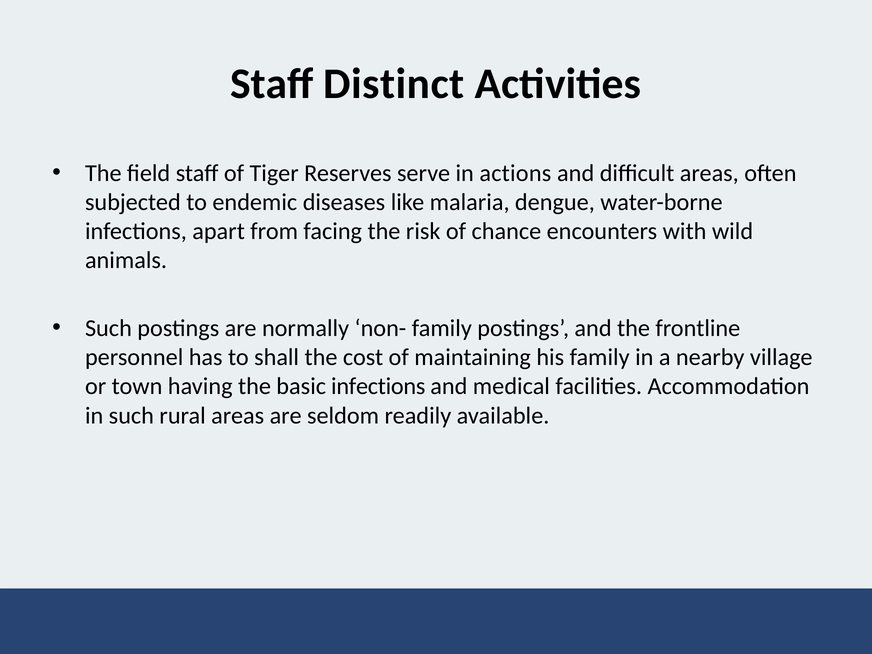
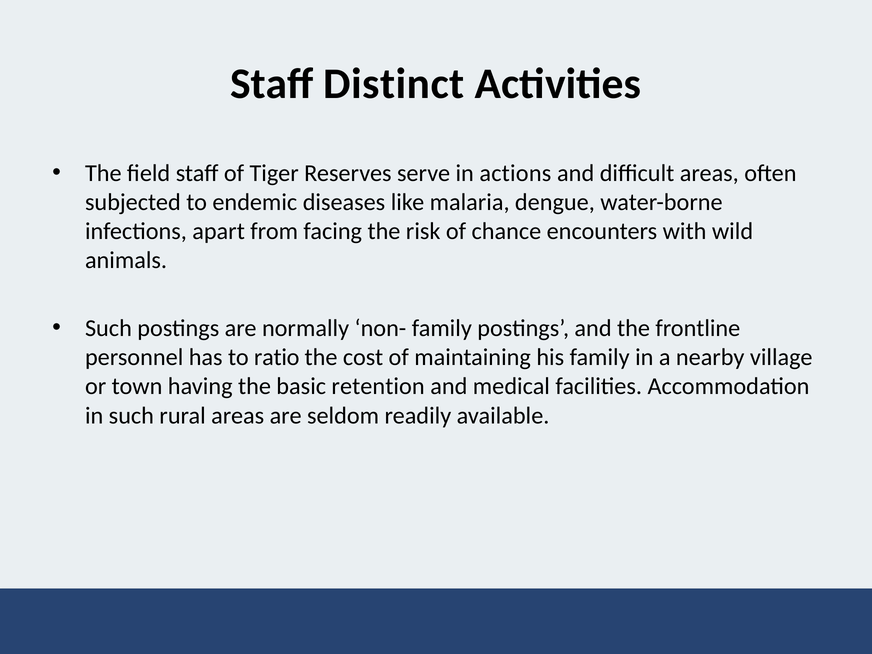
shall: shall -> ratio (277, 357)
basic infections: infections -> retention (378, 386)
